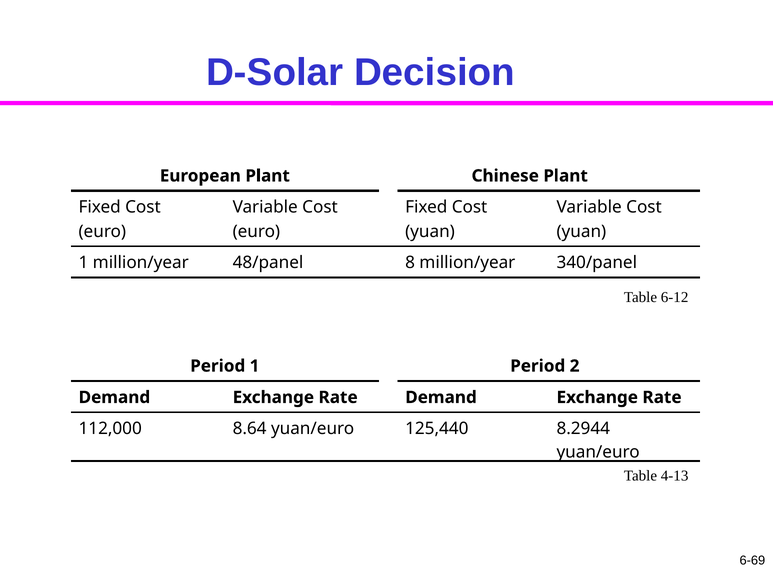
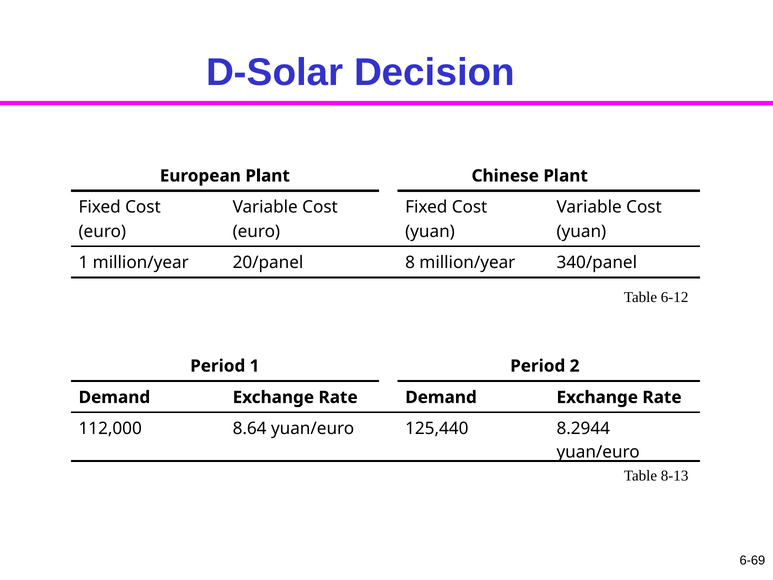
48/panel: 48/panel -> 20/panel (268, 263)
4-13: 4-13 -> 8-13 (675, 476)
